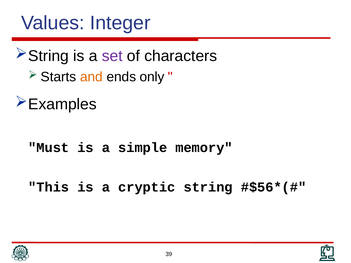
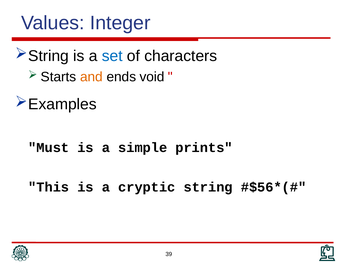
set colour: purple -> blue (112, 56)
only: only -> void (152, 77)
memory: memory -> prints (204, 148)
